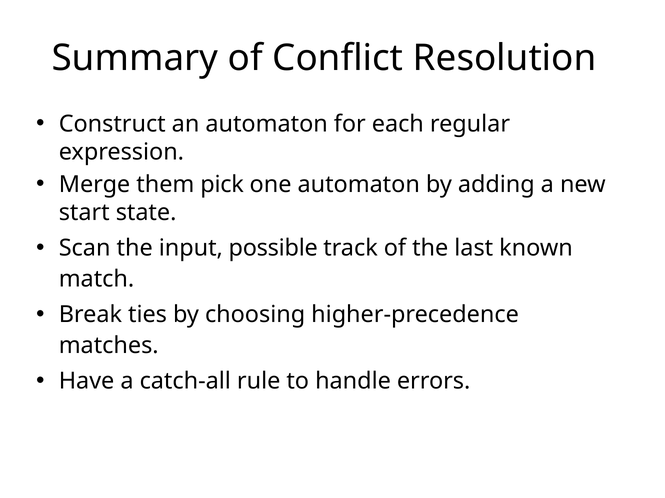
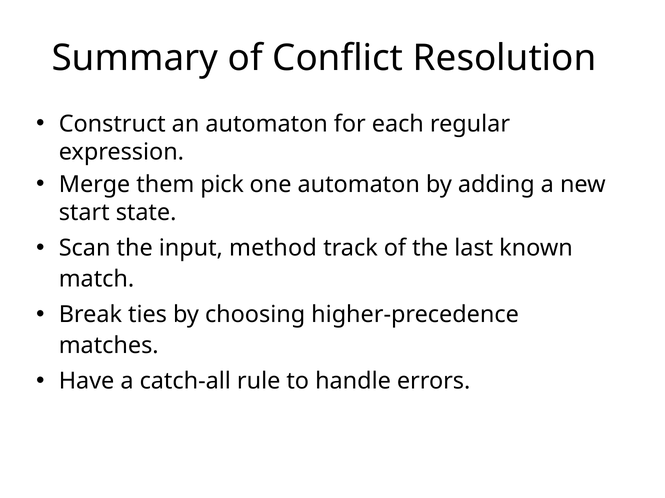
possible: possible -> method (273, 248)
